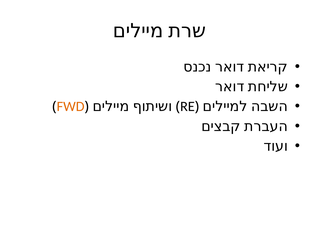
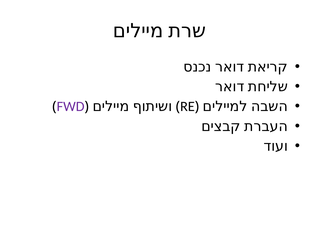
FWD colour: orange -> purple (71, 107)
